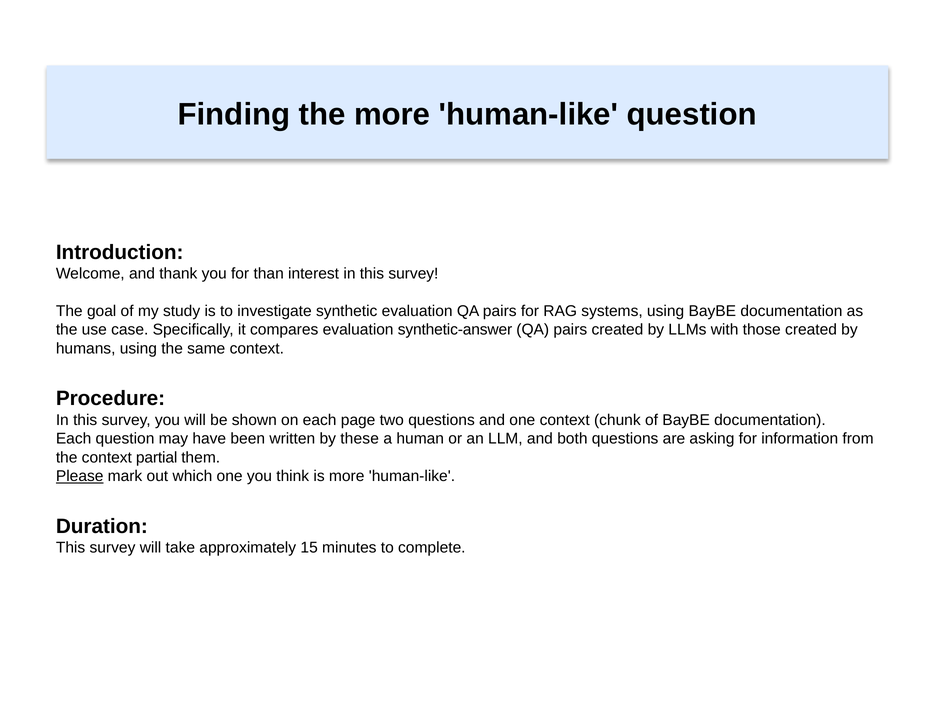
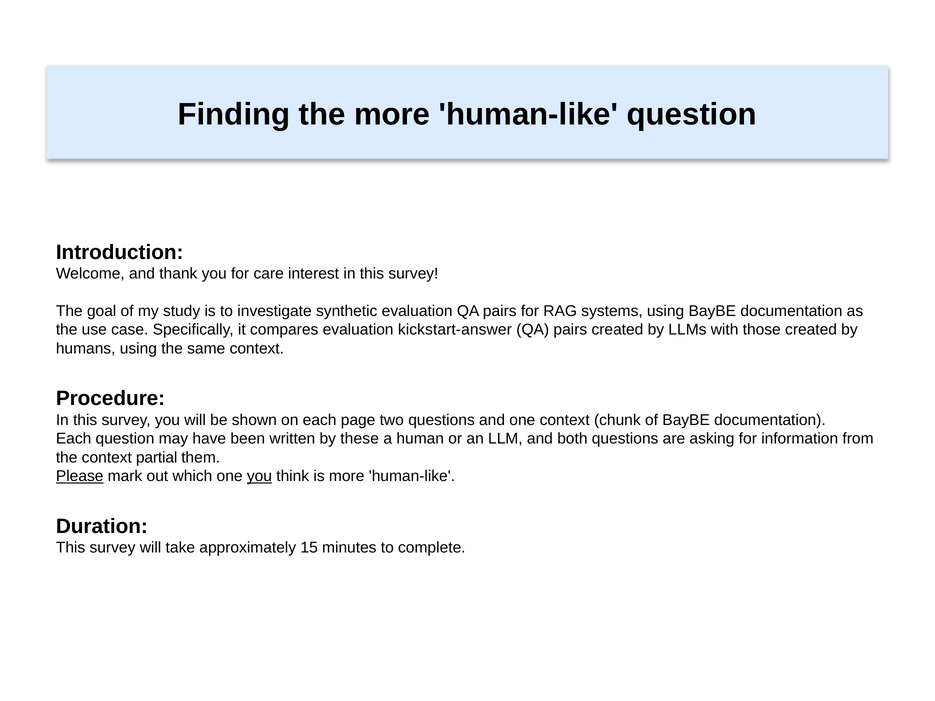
than: than -> care (269, 274)
synthetic-answer: synthetic-answer -> kickstart-answer (455, 330)
you underline: none -> present (259, 476)
